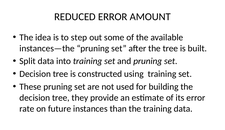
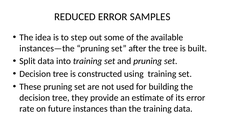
AMOUNT: AMOUNT -> SAMPLES (150, 17)
